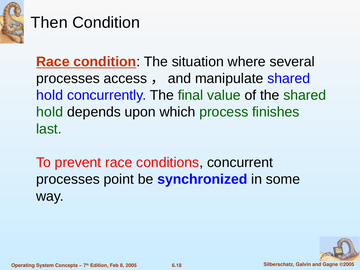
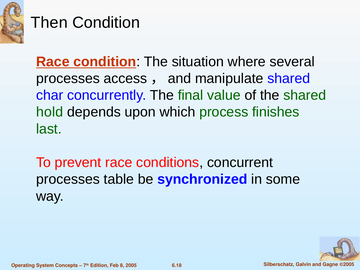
hold: hold -> char (50, 95)
point: point -> table (119, 179)
